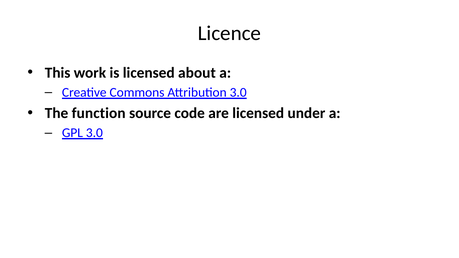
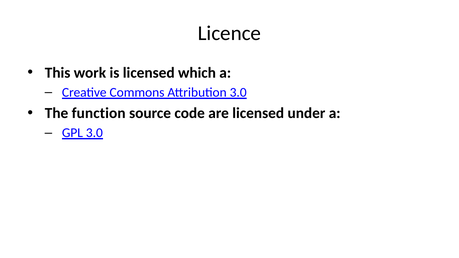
about: about -> which (197, 73)
